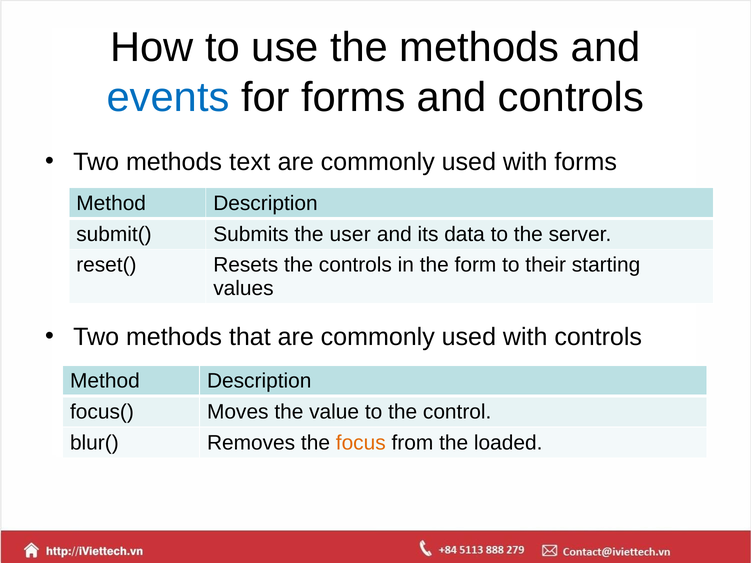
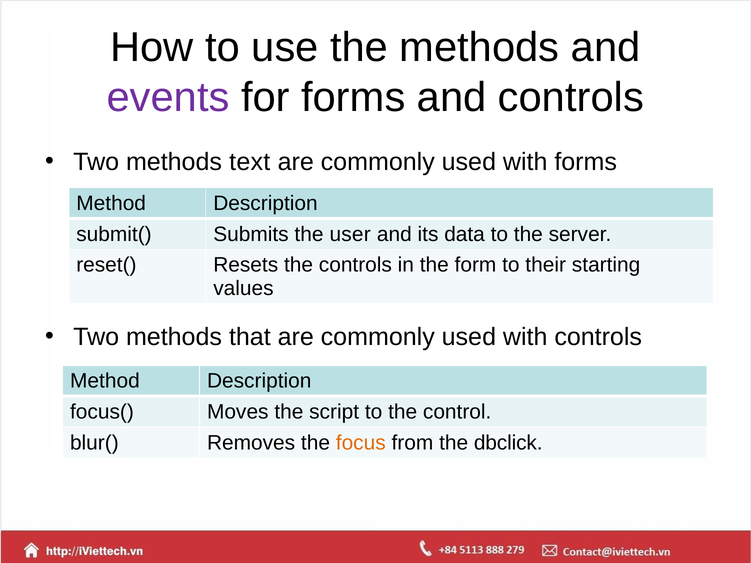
events colour: blue -> purple (168, 97)
value: value -> script (334, 412)
loaded: loaded -> dbclick (508, 443)
